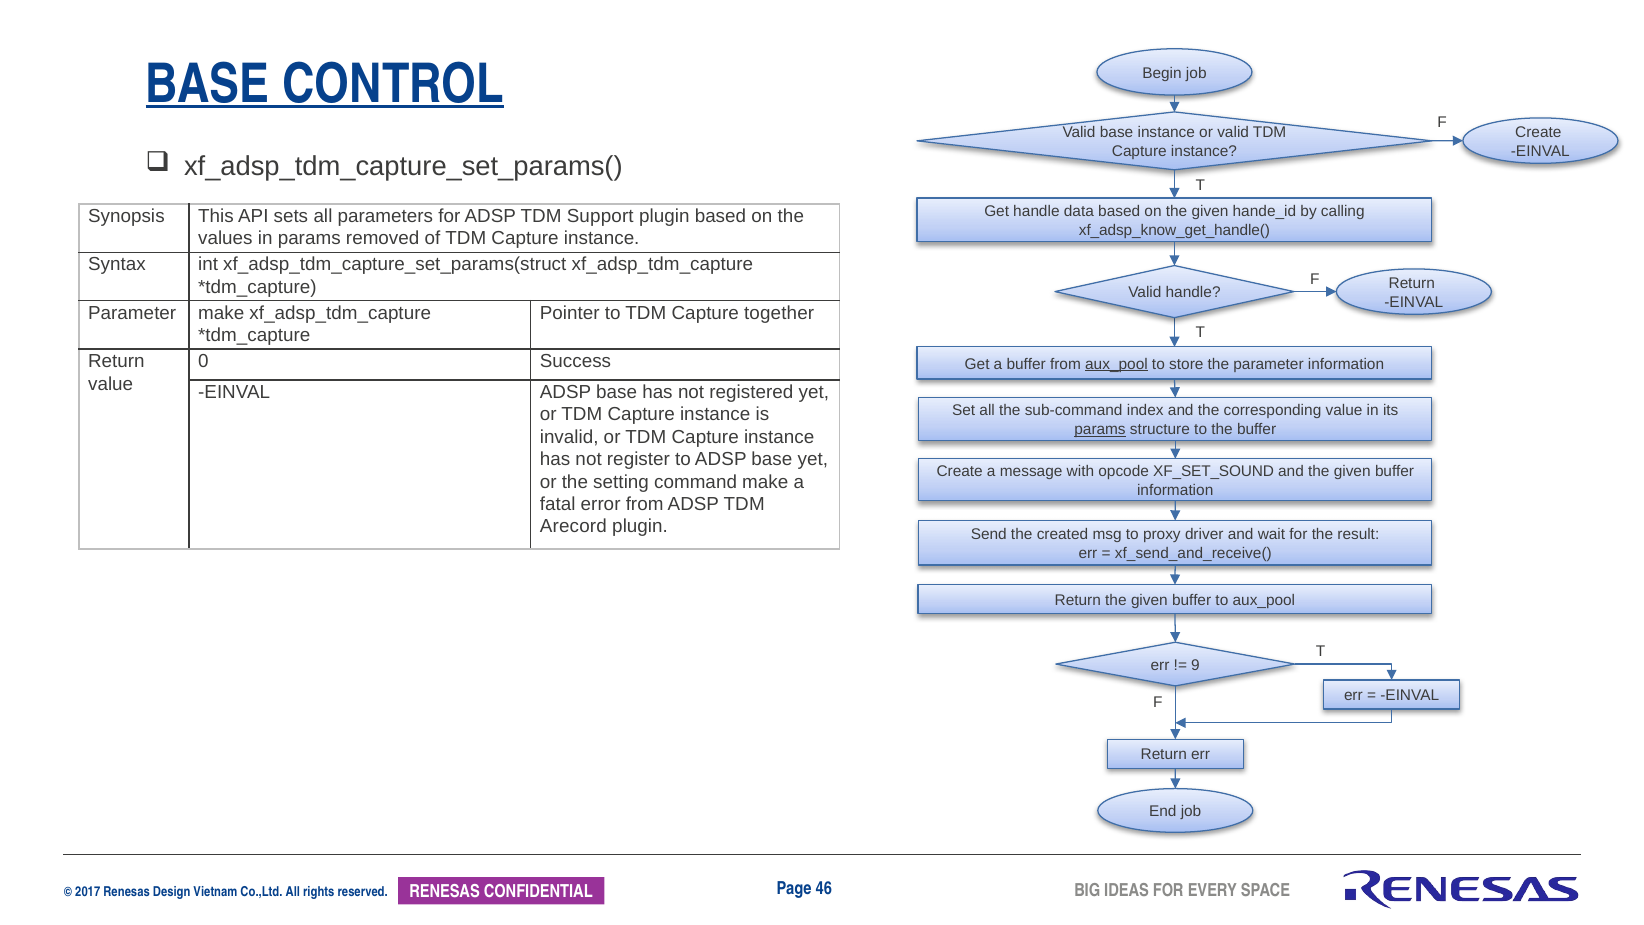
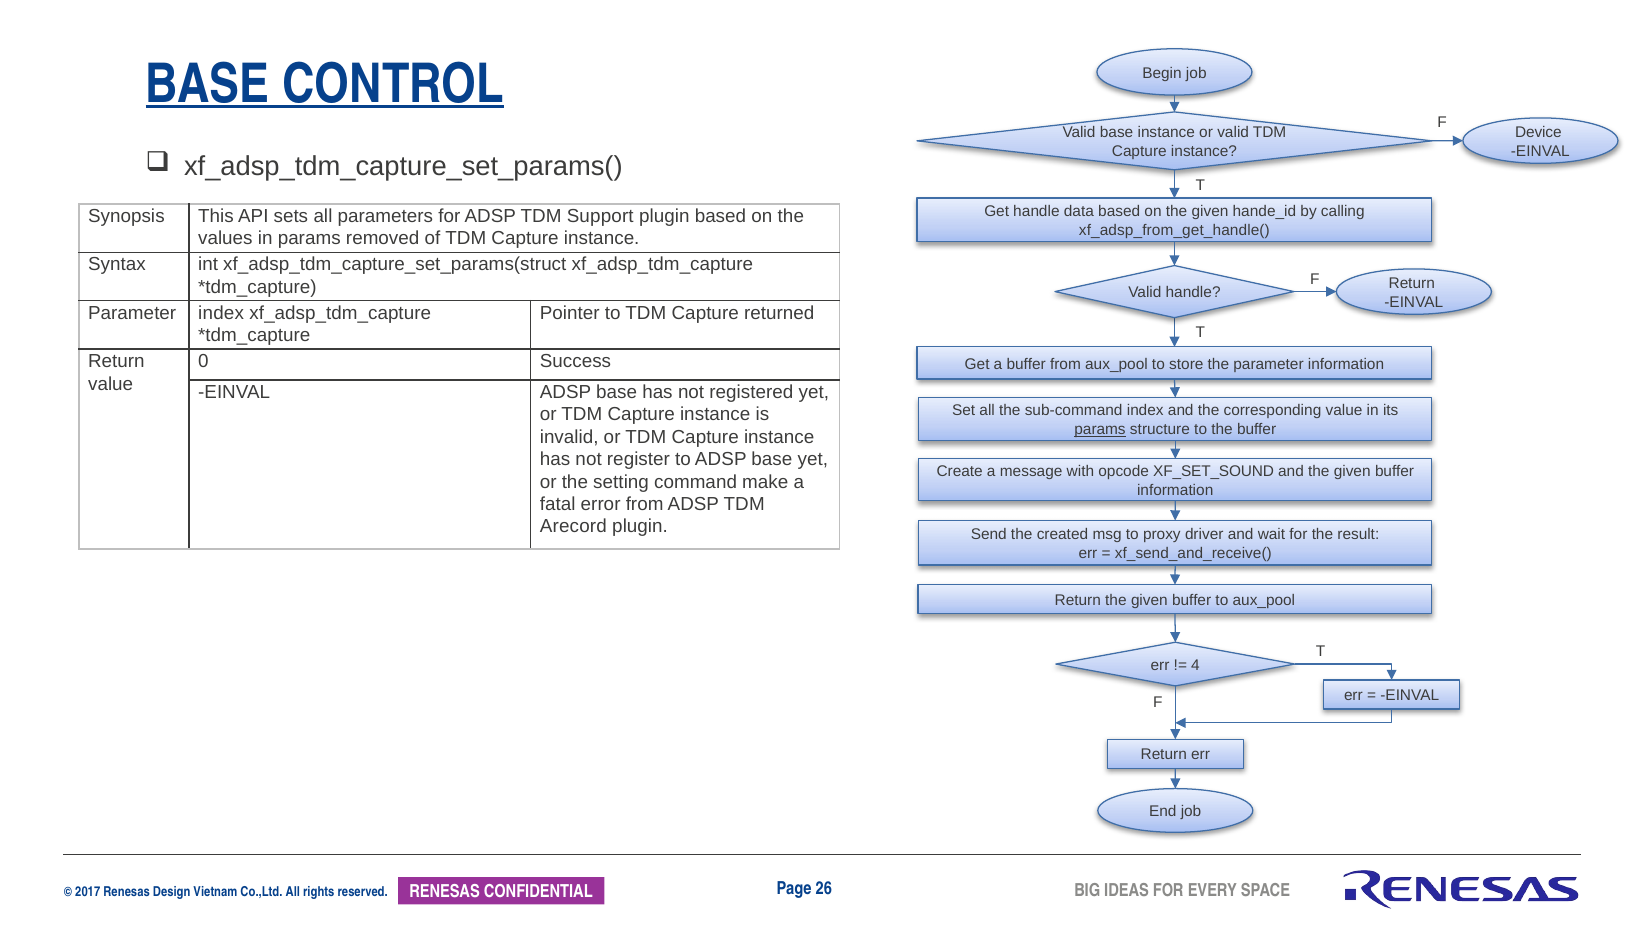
Create: Create -> Device (1538, 132)
xf_adsp_know_get_handle(: xf_adsp_know_get_handle( -> xf_adsp_from_get_handle( (1174, 230)
Parameter make: make -> index (221, 313)
together: together -> returned (779, 313)
aux_pool underline: present -> none (1116, 364)
9: 9 -> 4 (1195, 665)
46: 46 -> 26 (824, 888)
